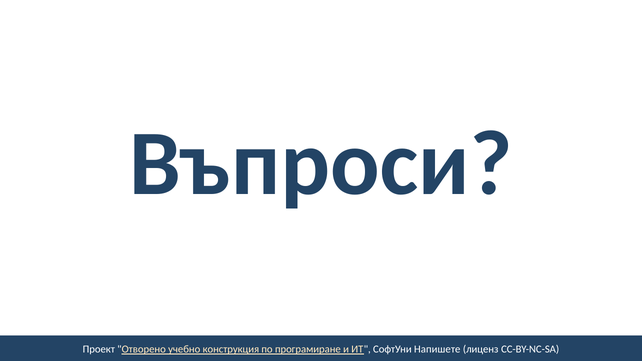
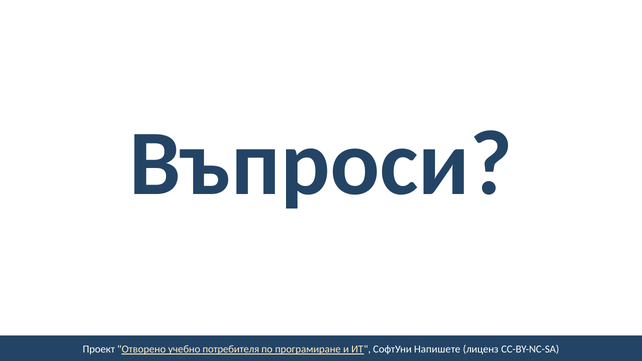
конструкция: конструкция -> потребителя (231, 349)
